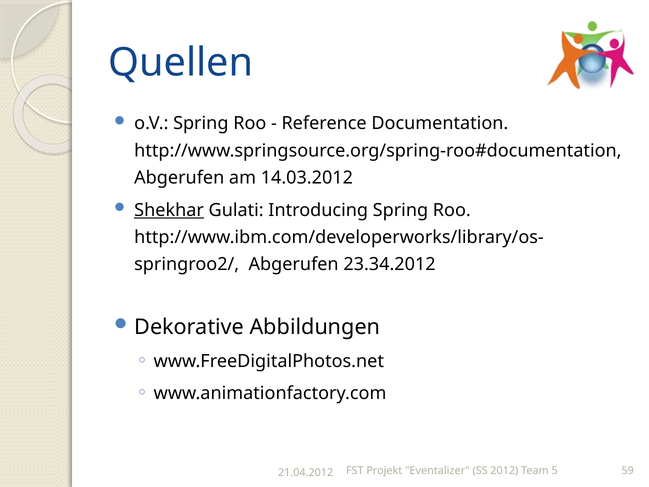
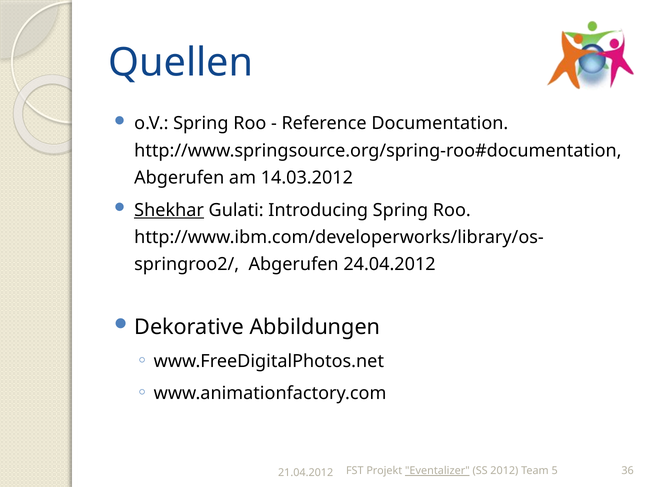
23.34.2012: 23.34.2012 -> 24.04.2012 (390, 264)
Eventalizer underline: none -> present (437, 471)
59: 59 -> 36 (628, 471)
